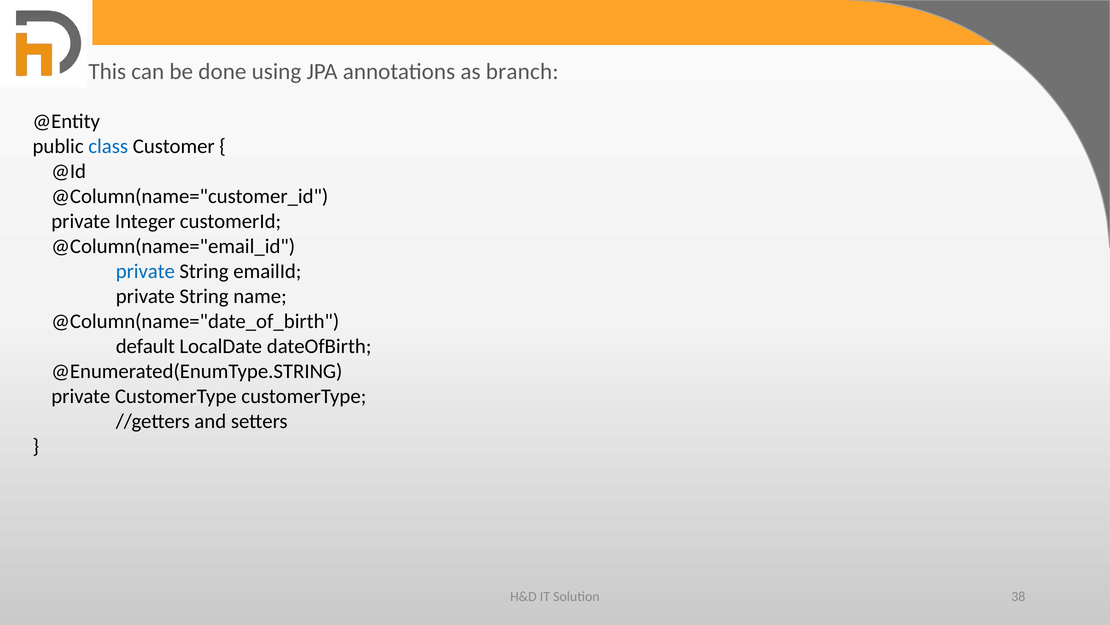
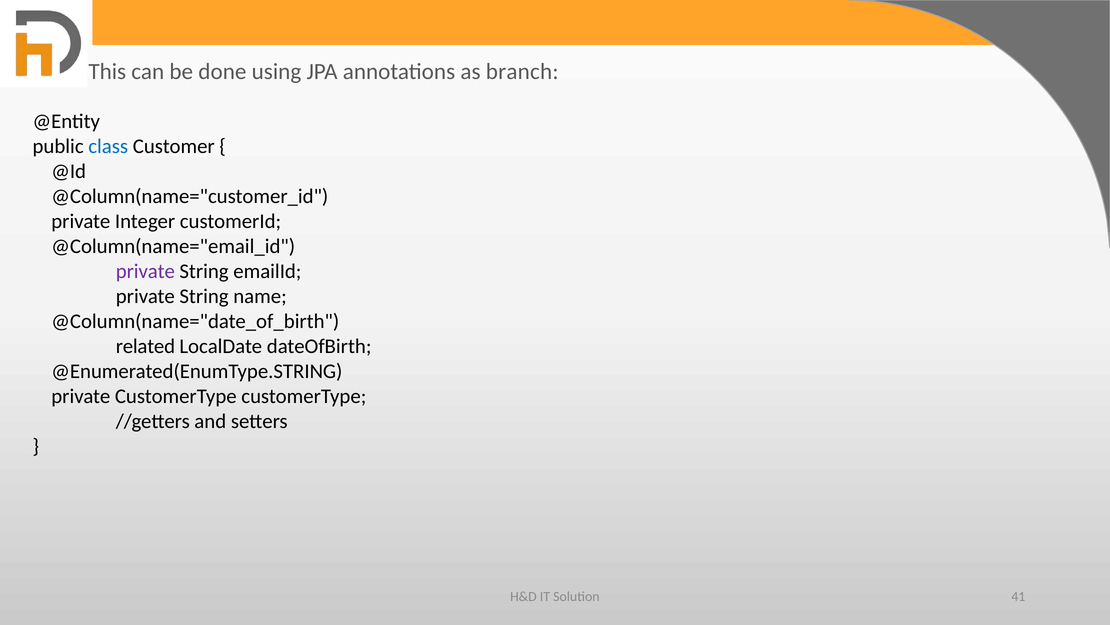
private colour: blue -> purple (145, 271)
default: default -> related (145, 346)
38: 38 -> 41 (1018, 596)
